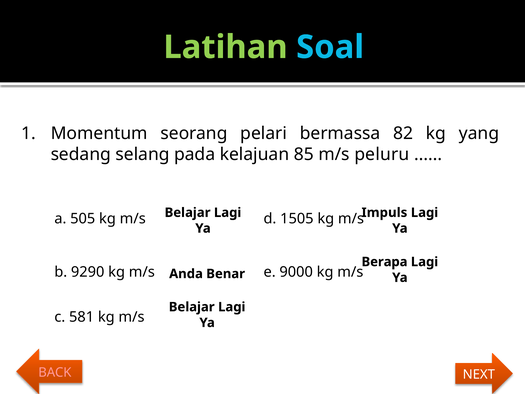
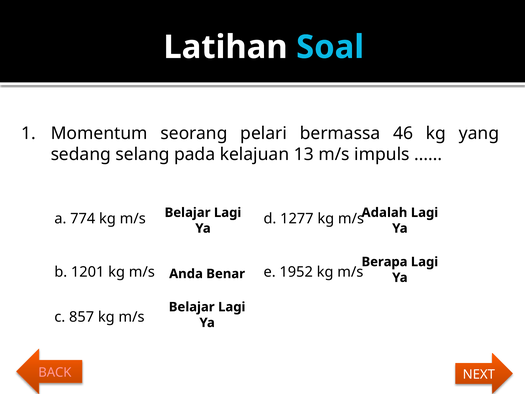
Latihan colour: light green -> white (225, 47)
82: 82 -> 46 (403, 133)
85: 85 -> 13 (304, 154)
peluru: peluru -> impuls (382, 154)
Impuls: Impuls -> Adalah (384, 212)
505: 505 -> 774 (83, 218)
1505: 1505 -> 1277 (297, 218)
9290: 9290 -> 1201 (88, 272)
9000: 9000 -> 1952 (296, 272)
581: 581 -> 857 (82, 317)
